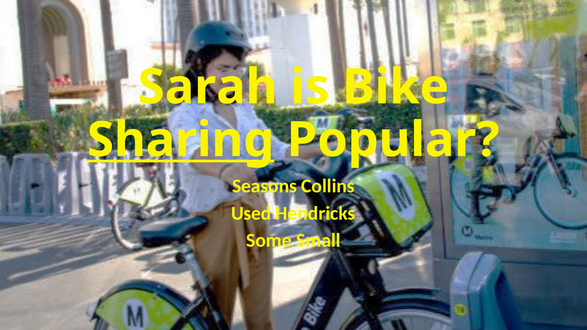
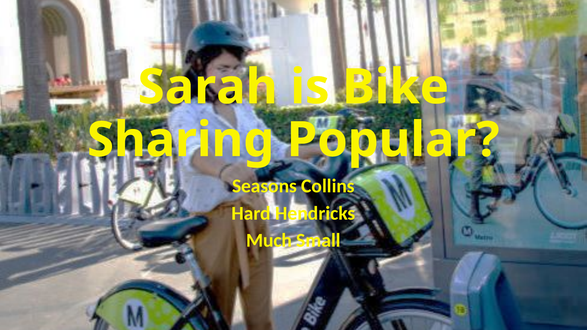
Sharing underline: present -> none (181, 140)
Used: Used -> Hard (251, 213)
Some: Some -> Much (269, 241)
